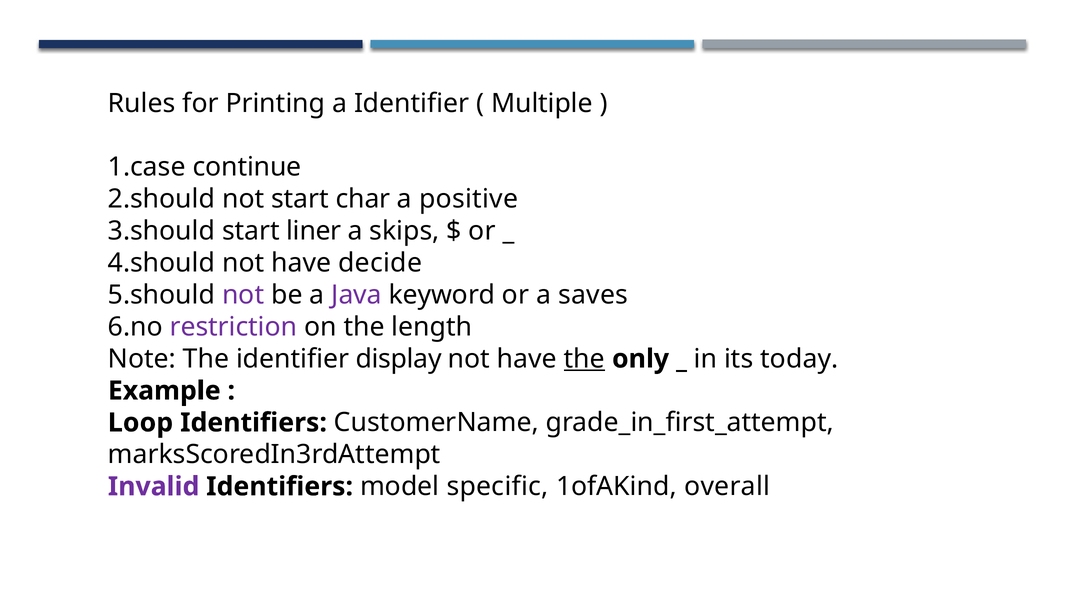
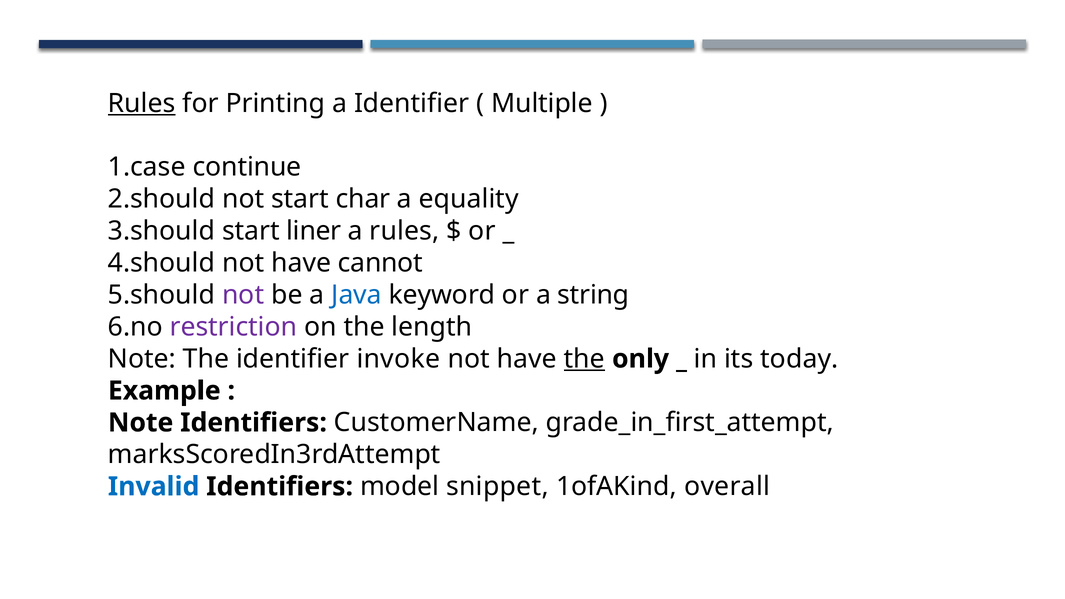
Rules underline: none -> present (142, 103)
positive: positive -> equality (469, 199)
a skips: skips -> rules (404, 231)
decide: decide -> cannot (380, 263)
Java colour: purple -> blue (357, 295)
saves: saves -> string (593, 295)
display: display -> invoke (398, 359)
Loop: Loop -> Note (141, 423)
Invalid colour: purple -> blue (154, 487)
specific: specific -> snippet (497, 487)
